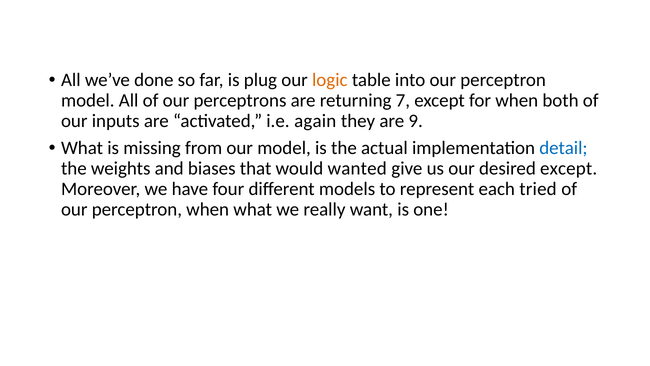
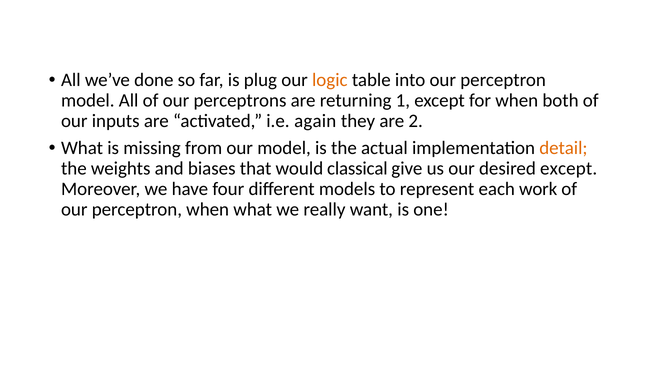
7: 7 -> 1 (403, 100)
9: 9 -> 2 (416, 121)
detail colour: blue -> orange (563, 148)
wanted: wanted -> classical (357, 168)
tried: tried -> work (538, 189)
